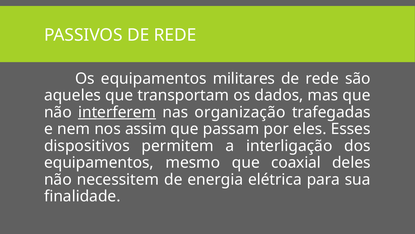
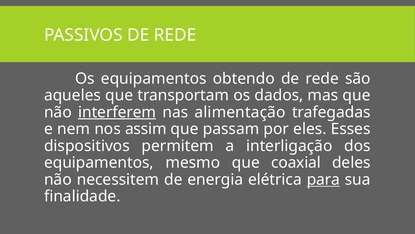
militares: militares -> obtendo (244, 78)
organização: organização -> alimentação (240, 112)
para underline: none -> present (323, 179)
